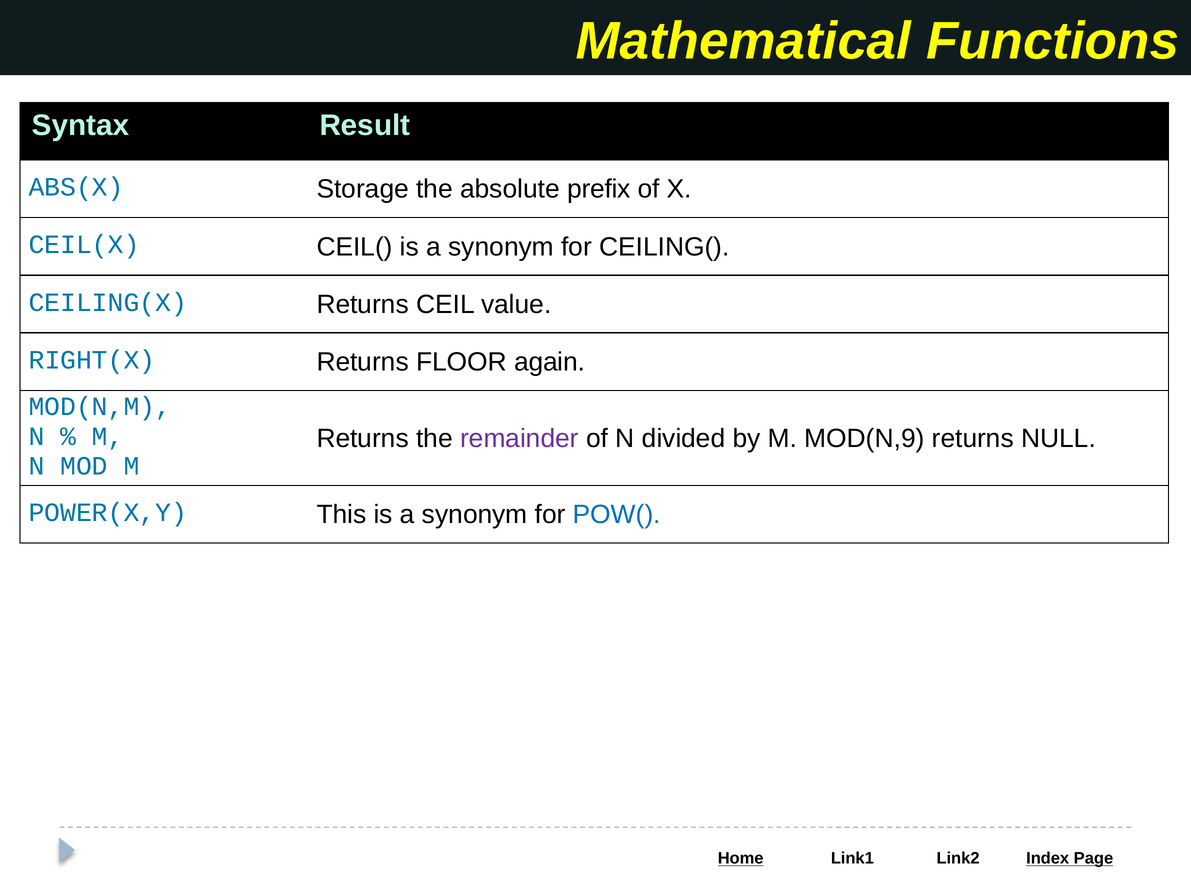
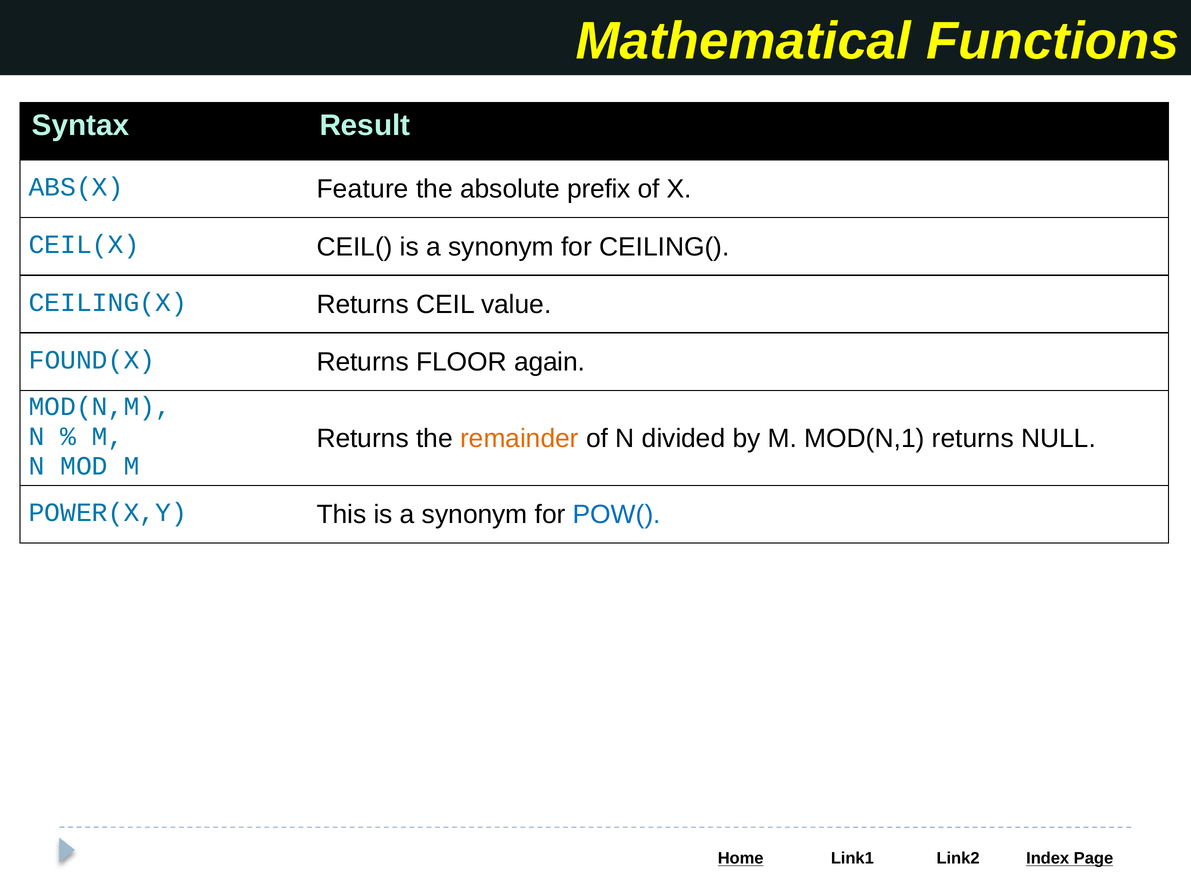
Storage: Storage -> Feature (363, 189)
RIGHT(X: RIGHT(X -> FOUND(X (92, 360)
remainder colour: purple -> orange (519, 438)
MOD(N,9: MOD(N,9 -> MOD(N,1 (864, 438)
